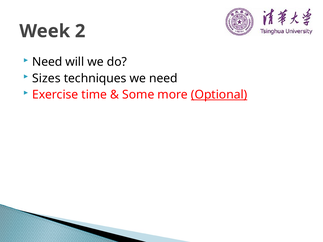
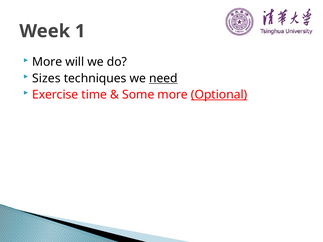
2: 2 -> 1 (80, 31)
Need: Need -> More (47, 62)
need underline: none -> present (163, 78)
